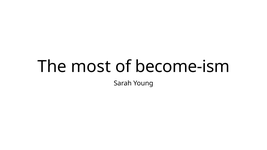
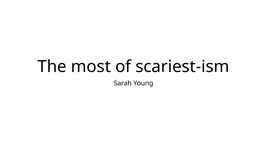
become-ism: become-ism -> scariest-ism (182, 67)
